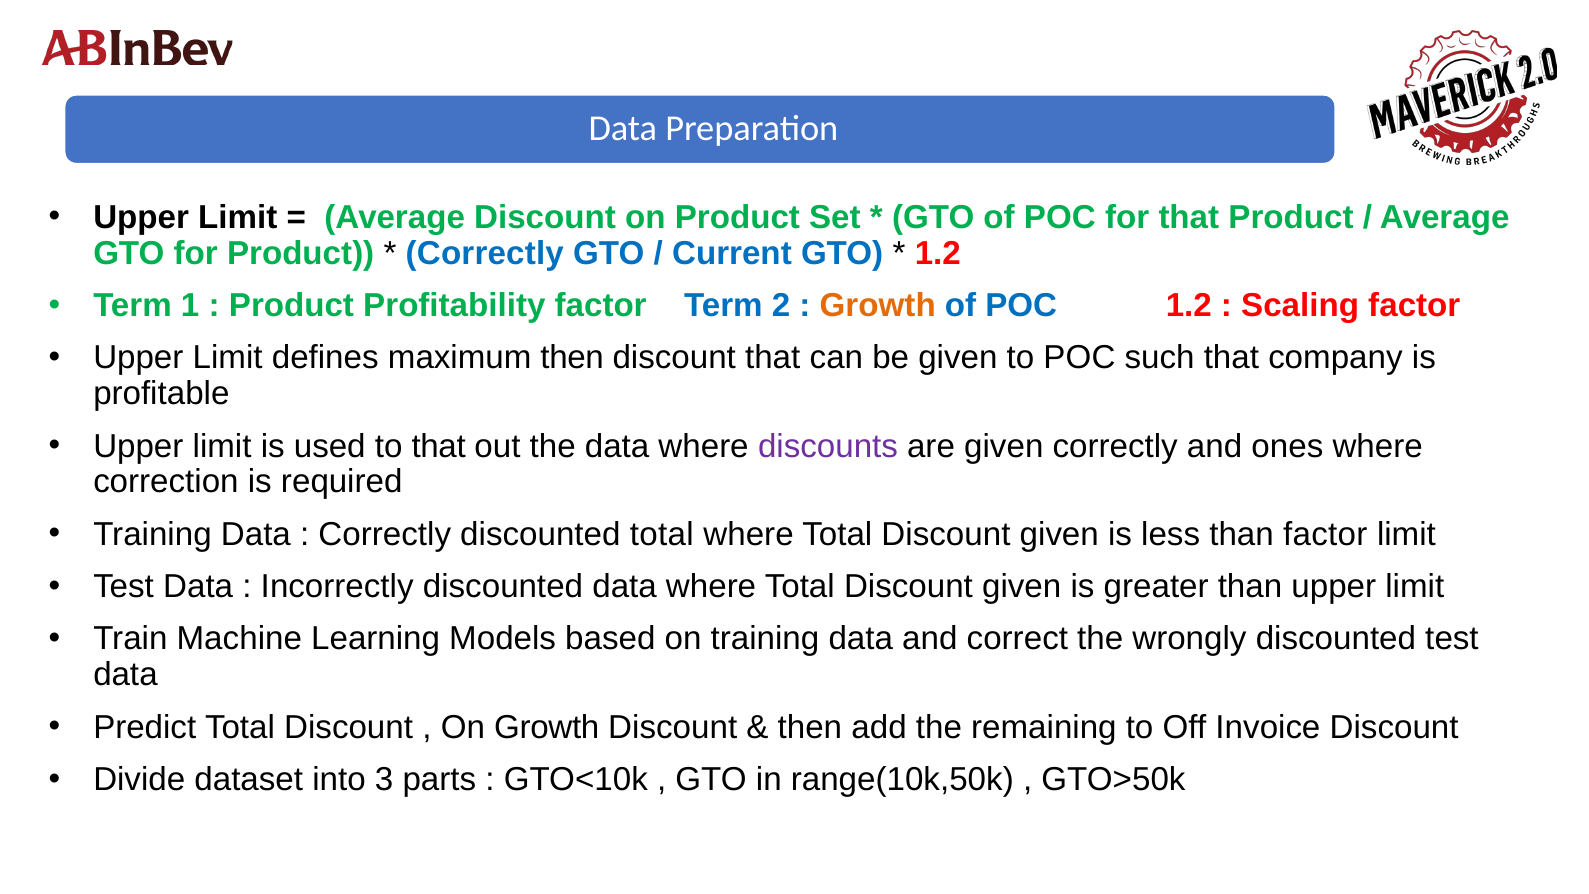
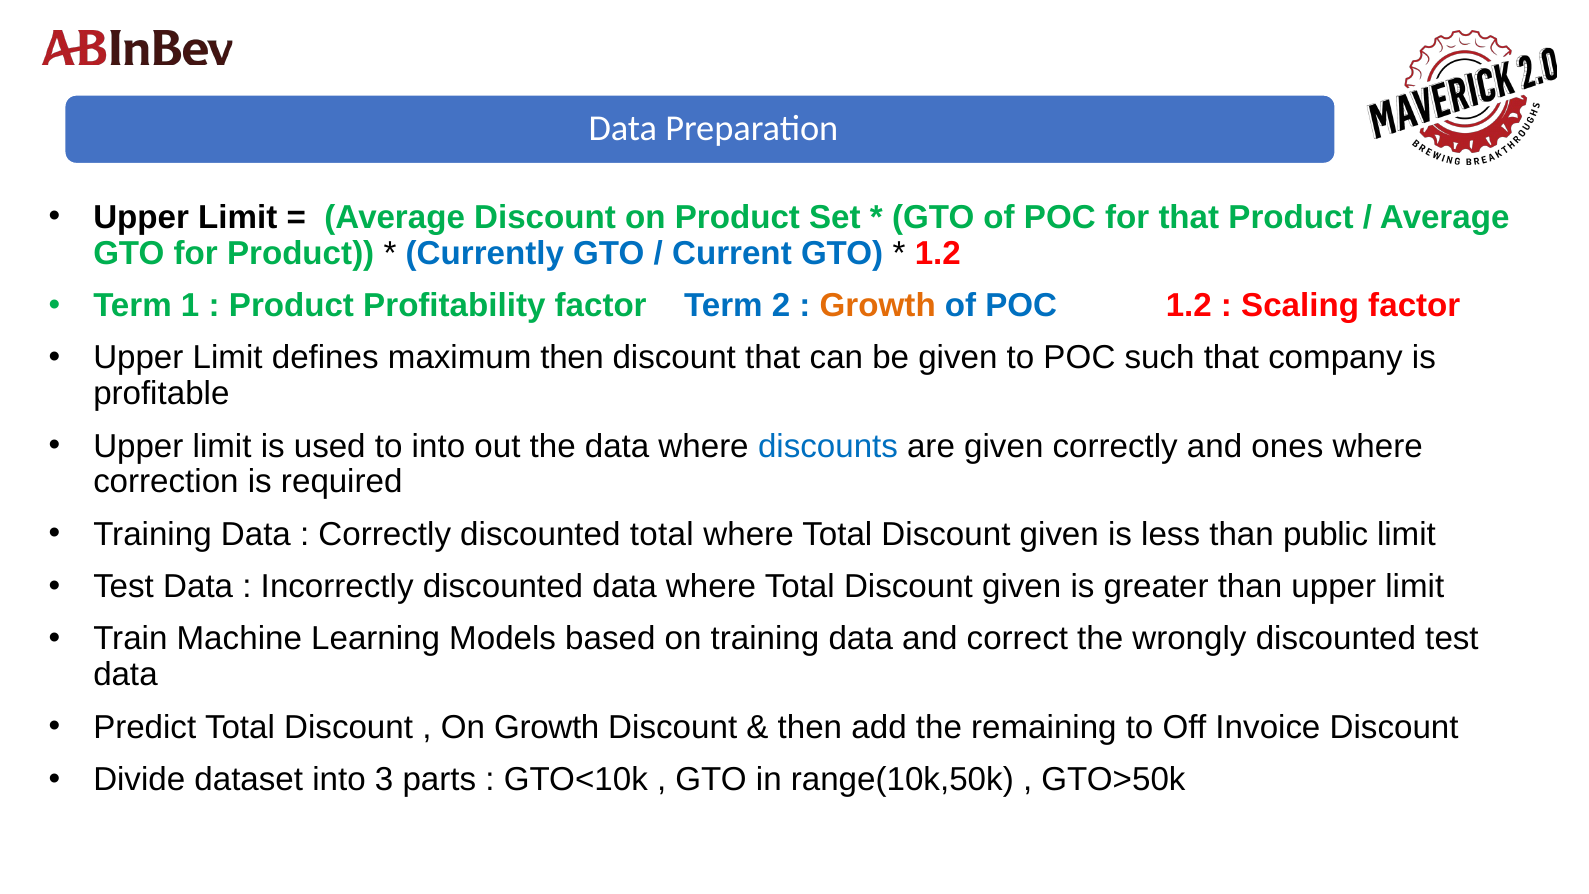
Correctly: Correctly -> Currently (485, 253)
to that: that -> into (438, 446)
discounts colour: purple -> blue (828, 446)
than factor: factor -> public (1326, 534)
